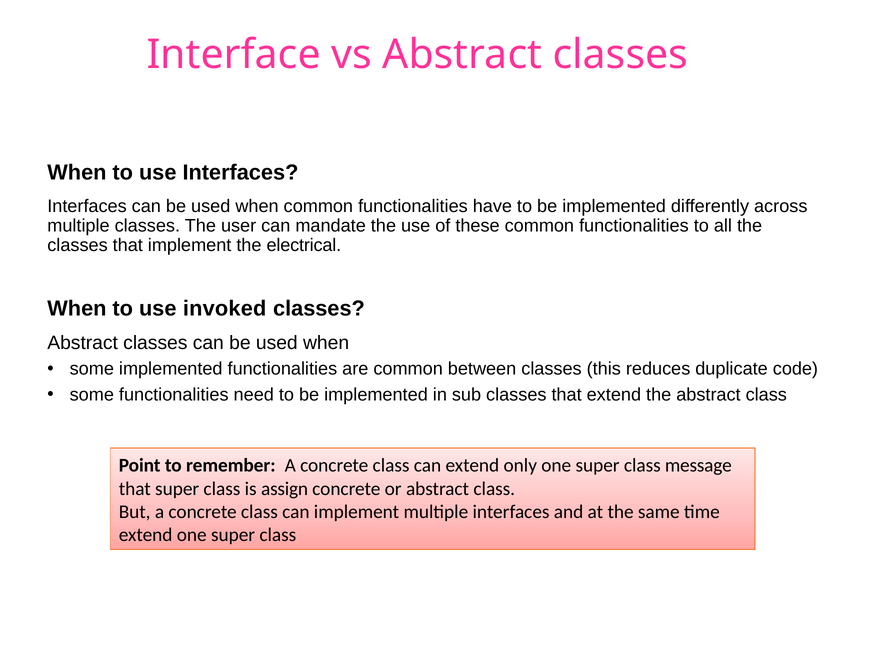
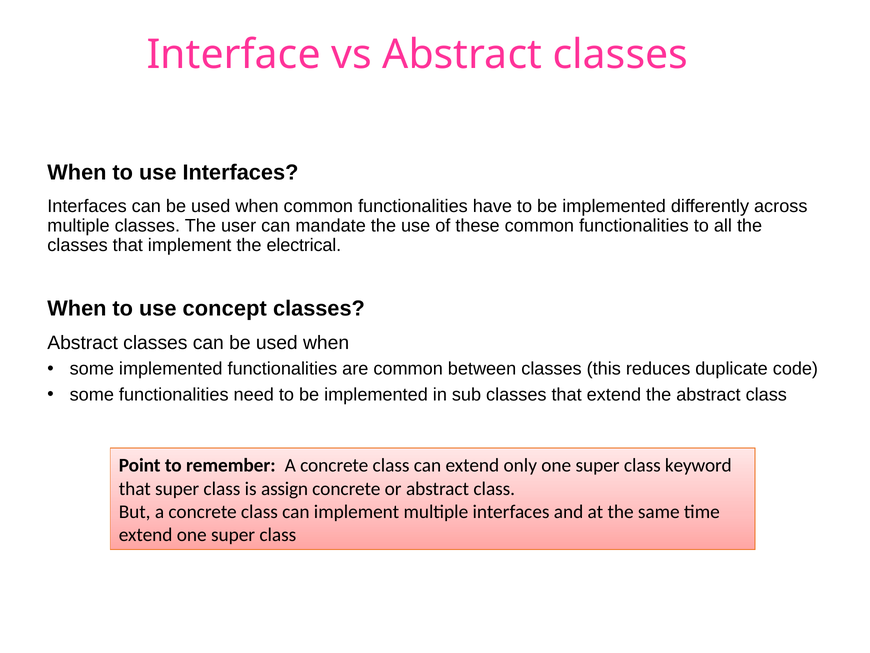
invoked: invoked -> concept (225, 308)
message: message -> keyword (698, 465)
